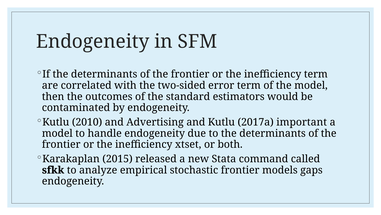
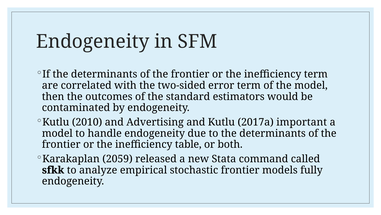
xtset: xtset -> table (188, 144)
2015: 2015 -> 2059 (117, 158)
gaps: gaps -> fully (311, 170)
